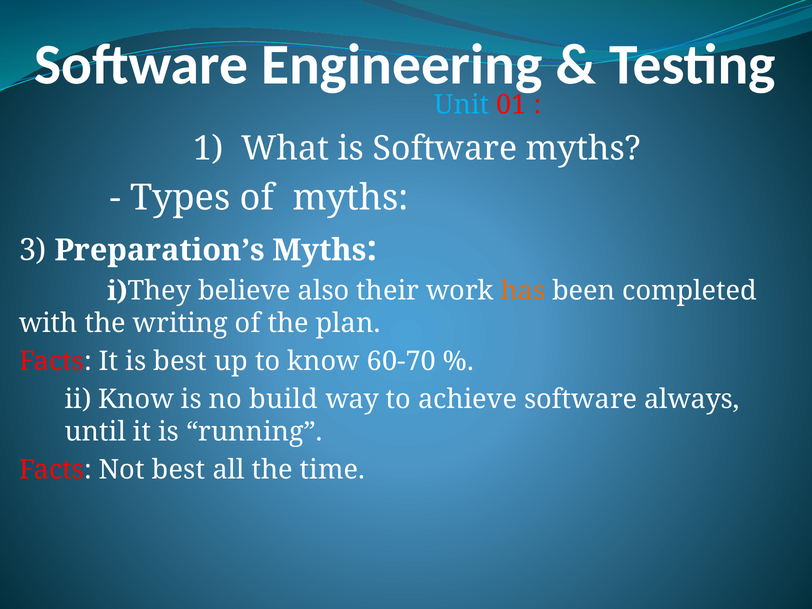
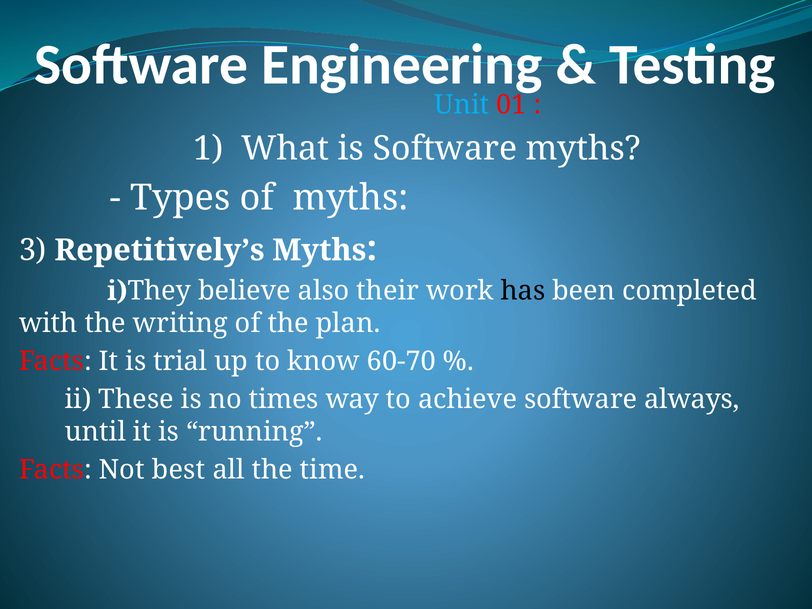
Preparation’s: Preparation’s -> Repetitively’s (159, 250)
has colour: orange -> black (523, 291)
is best: best -> trial (180, 361)
ii Know: Know -> These (136, 399)
build: build -> times (284, 399)
